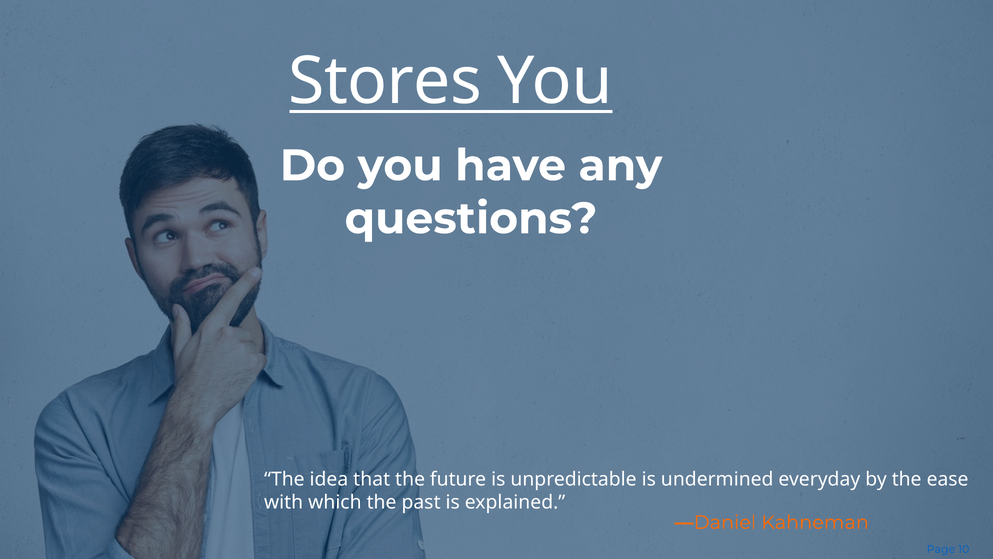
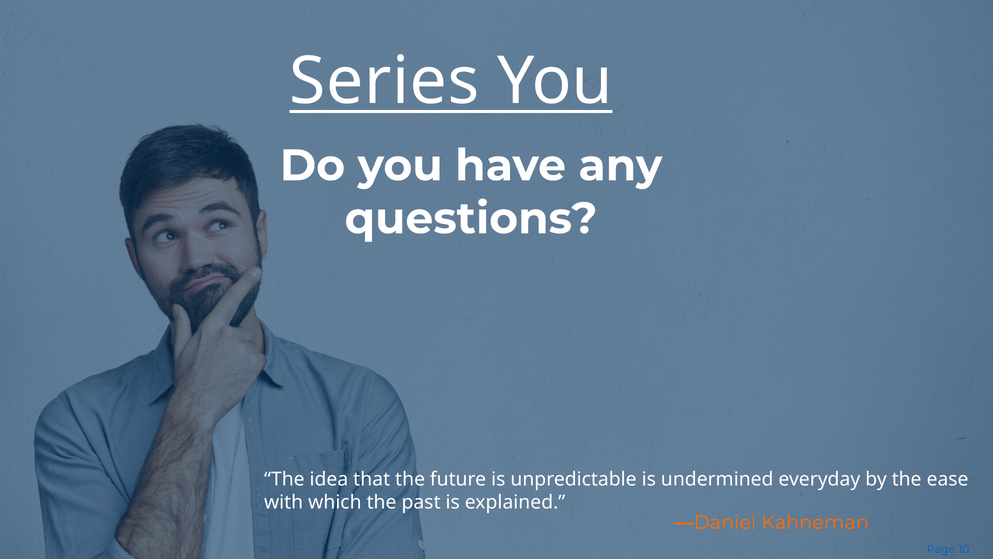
Stores: Stores -> Series (384, 81)
